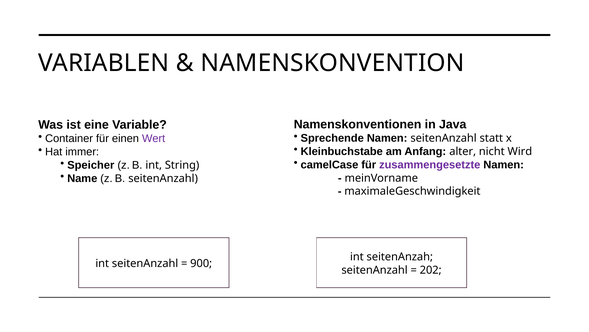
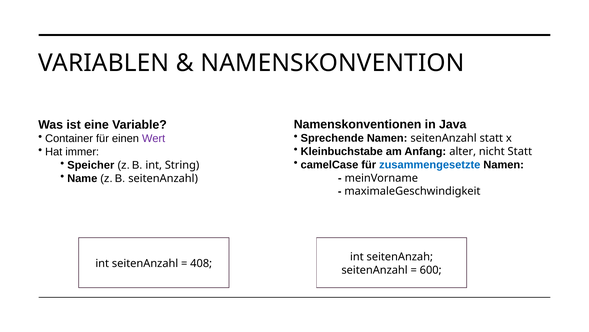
nicht Wird: Wird -> Statt (520, 151)
zusammengesetzte colour: purple -> blue (430, 164)
900: 900 -> 408 (201, 263)
202: 202 -> 600 (431, 270)
